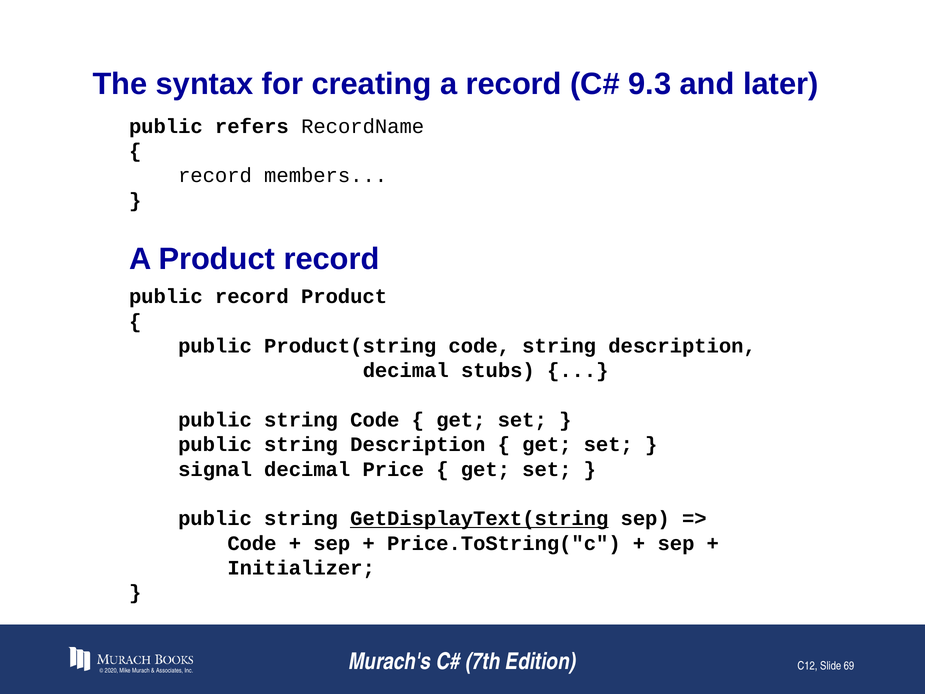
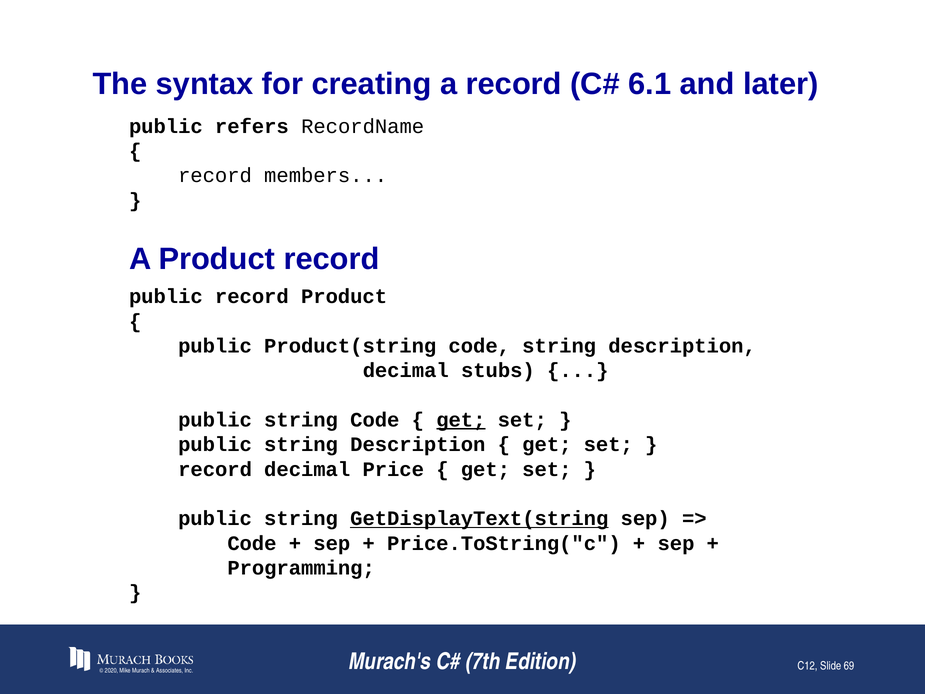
9.3: 9.3 -> 6.1 (650, 84)
get underline: none -> present (461, 420)
signal: signal -> record (215, 469)
Initializer: Initializer -> Programming (301, 568)
